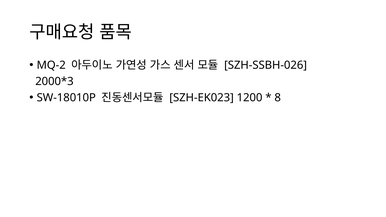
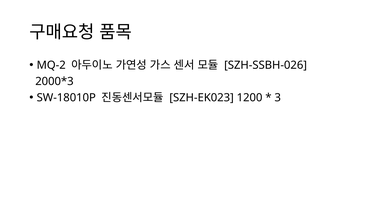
8: 8 -> 3 (278, 98)
